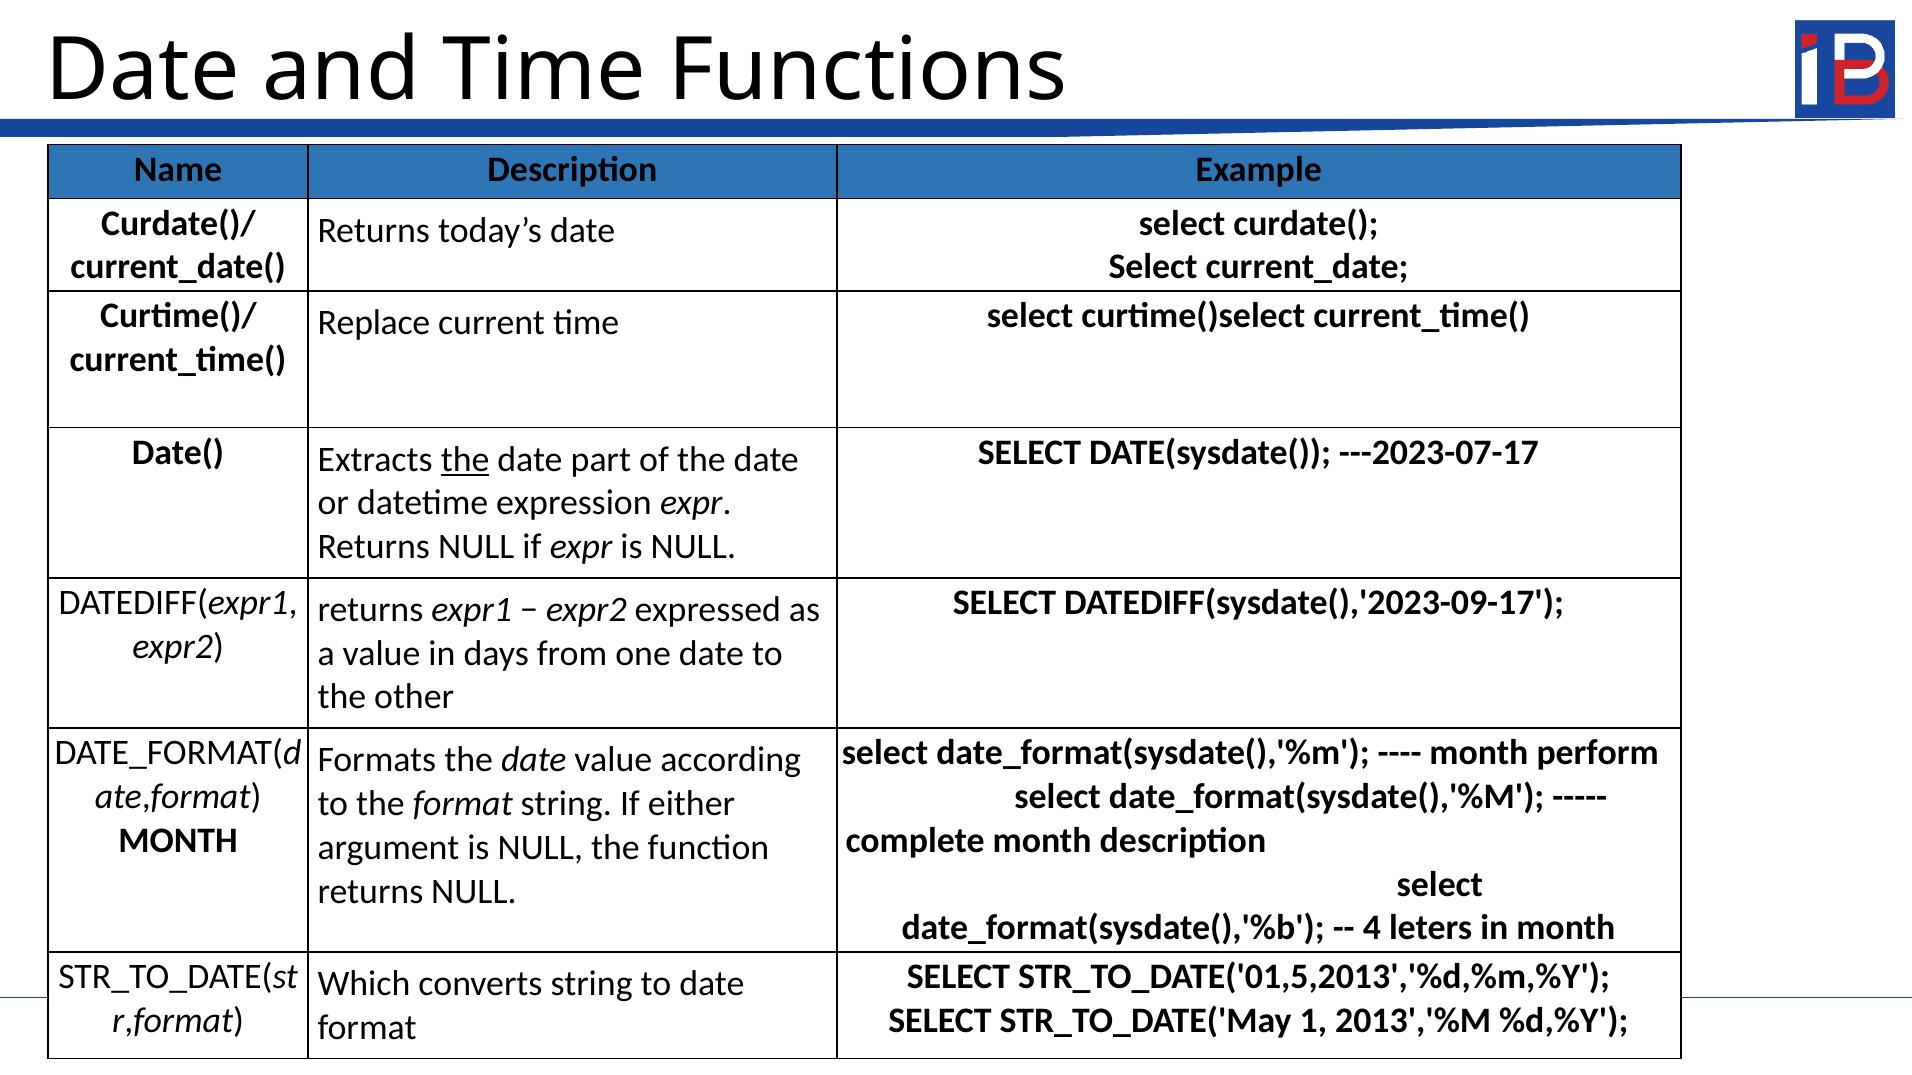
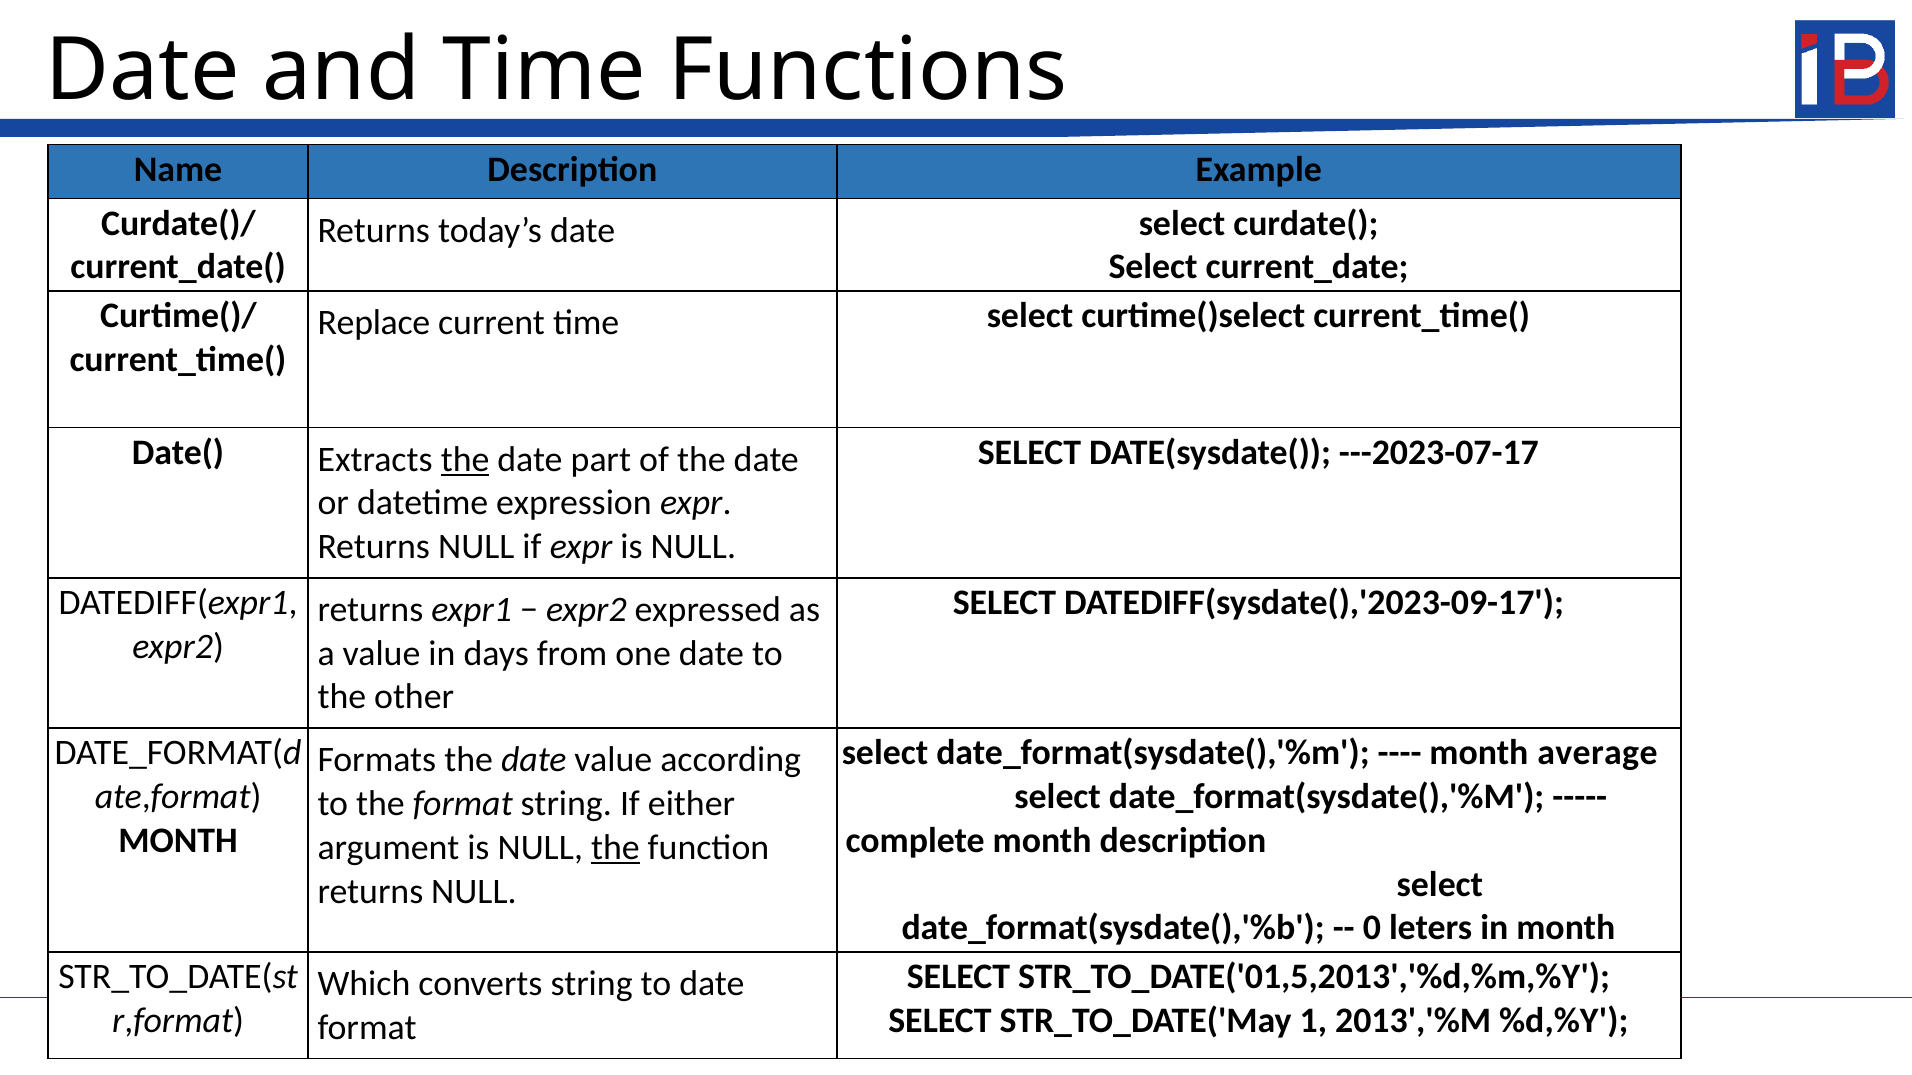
perform: perform -> average (1597, 753)
the underline: none -> present (615, 848)
4: 4 -> 0 (1372, 928)
